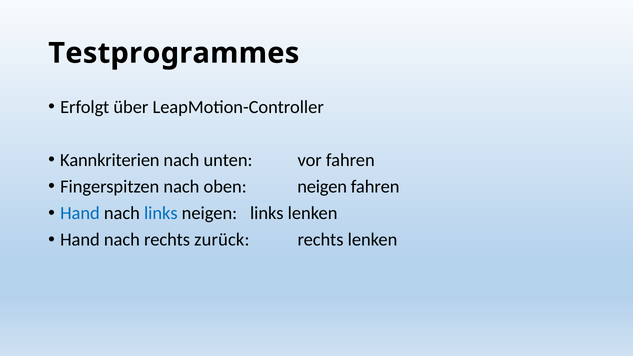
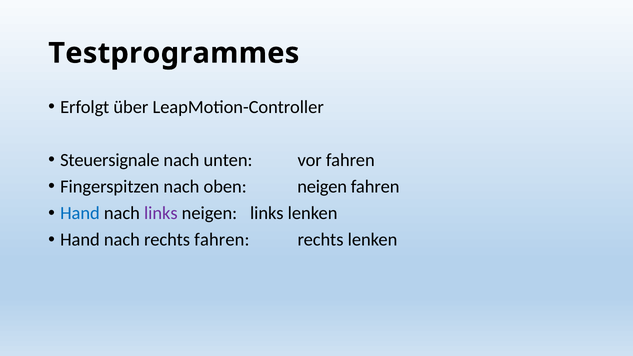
Kannkriterien: Kannkriterien -> Steuersignale (110, 160)
links colour: blue -> purple (161, 213)
rechts zurück: zurück -> fahren (222, 240)
